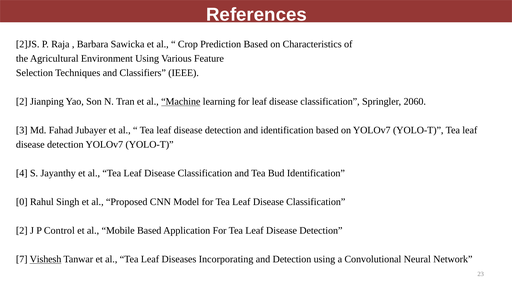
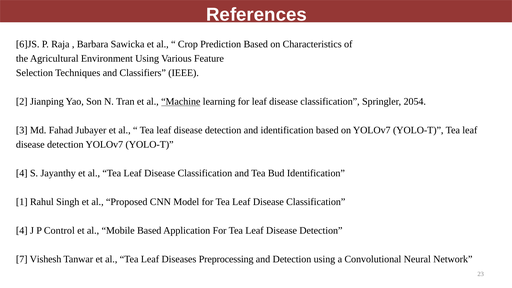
2]JS: 2]JS -> 6]JS (28, 44)
2060: 2060 -> 2054 (415, 102)
0: 0 -> 1 (22, 202)
2: 2 -> 4 (22, 231)
Vishesh underline: present -> none (46, 259)
Incorporating: Incorporating -> Preprocessing (226, 259)
